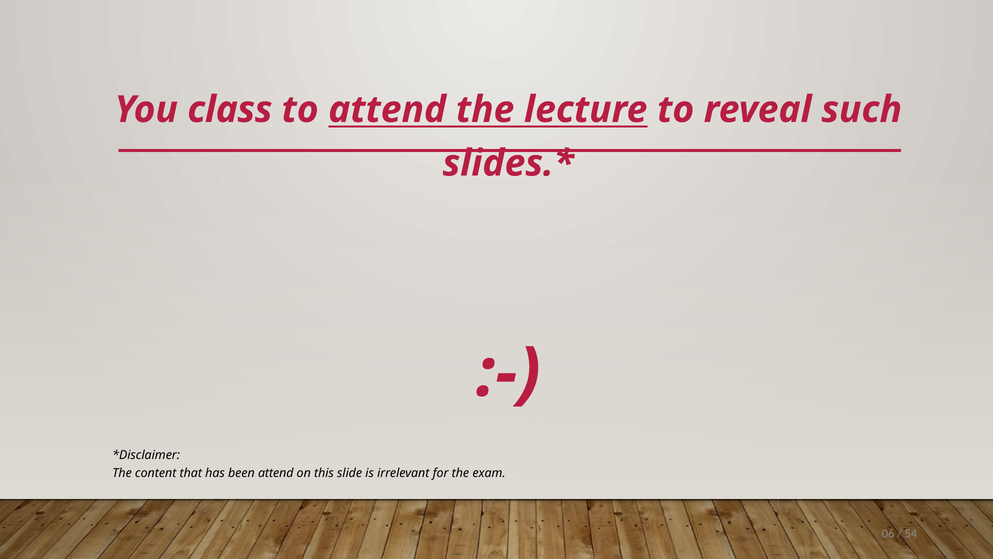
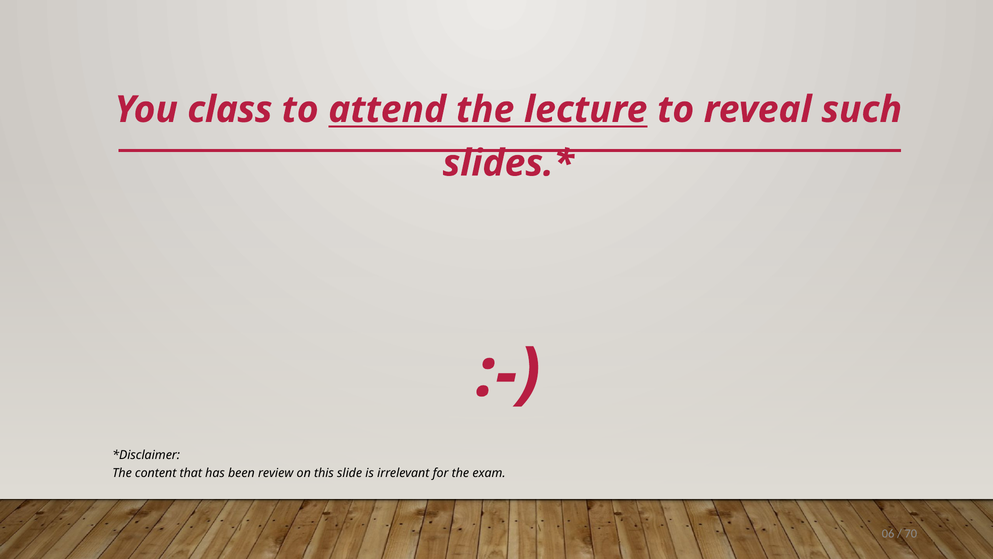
been attend: attend -> review (276, 473)
54: 54 -> 70 (911, 533)
